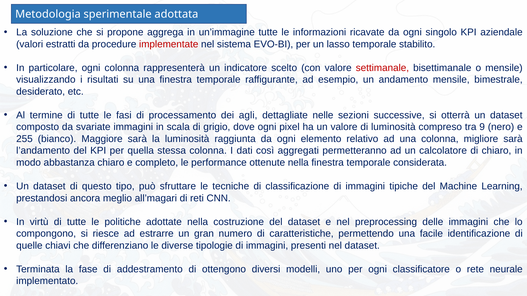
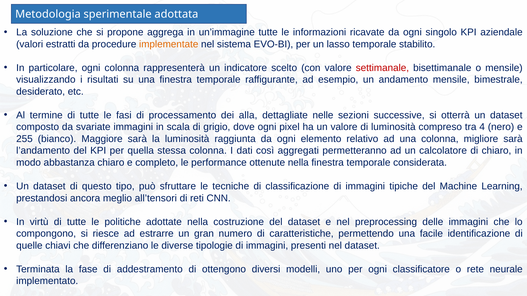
implementate colour: red -> orange (169, 44)
agli: agli -> alla (248, 115)
9: 9 -> 4 (482, 127)
all’magari: all’magari -> all’tensori (156, 198)
